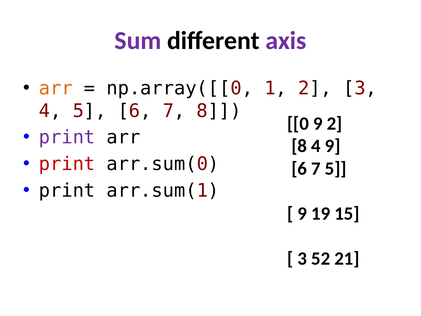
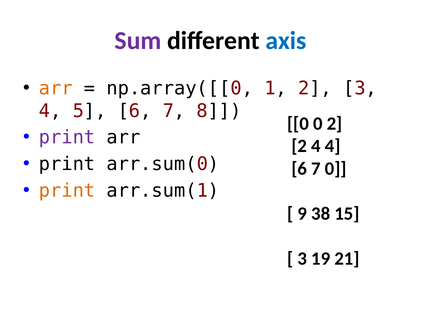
axis colour: purple -> blue (286, 41)
0 9: 9 -> 0 (318, 124)
8: 8 -> 2 (299, 146)
4 9: 9 -> 4 (333, 146)
print colour: red -> black (67, 164)
7 5: 5 -> 0 (336, 168)
print colour: black -> orange (67, 190)
19: 19 -> 38 (321, 213)
52: 52 -> 19 (321, 258)
